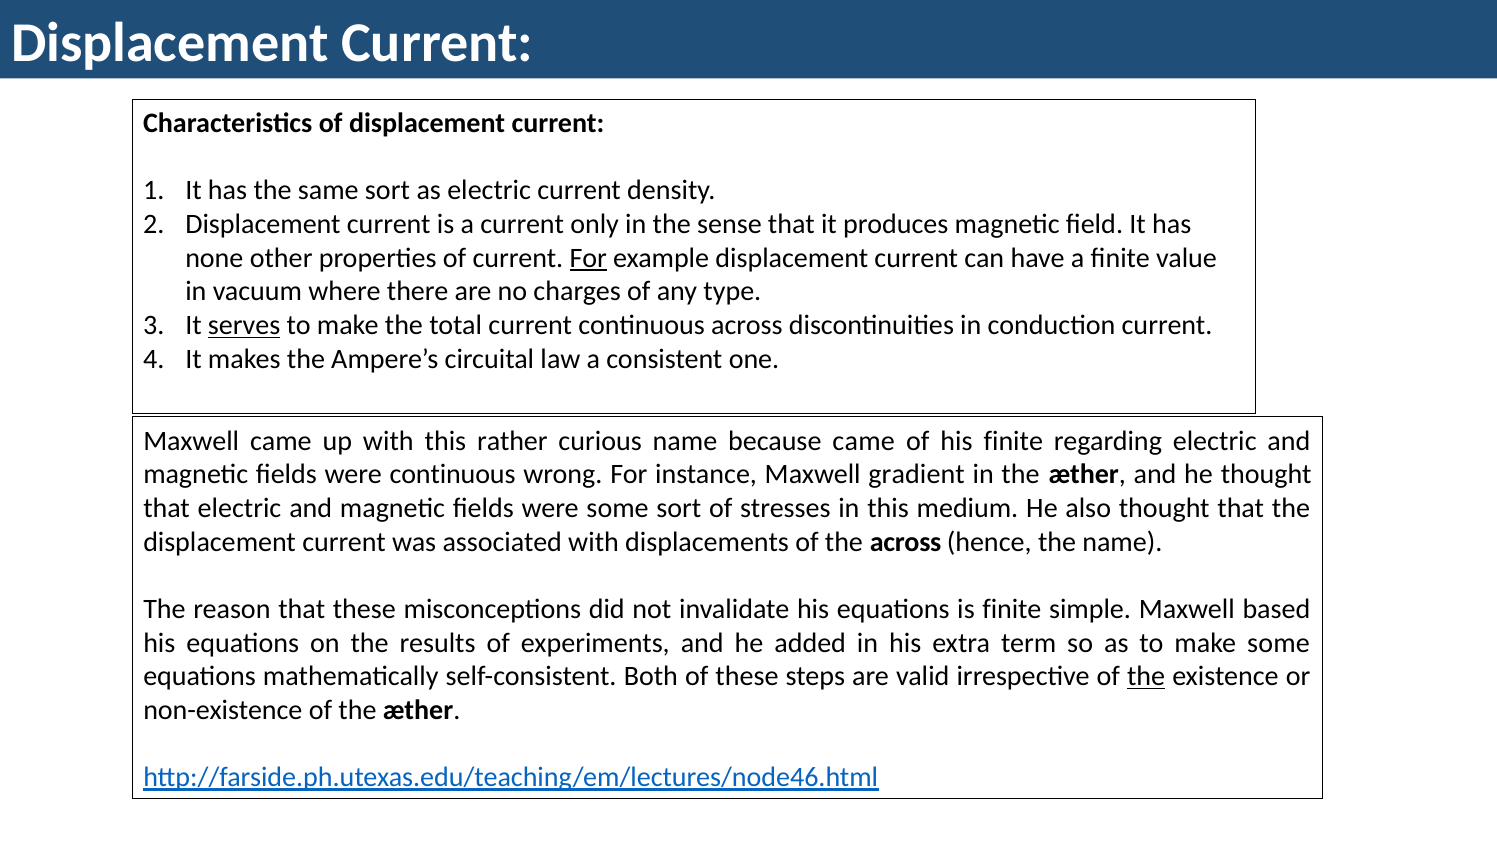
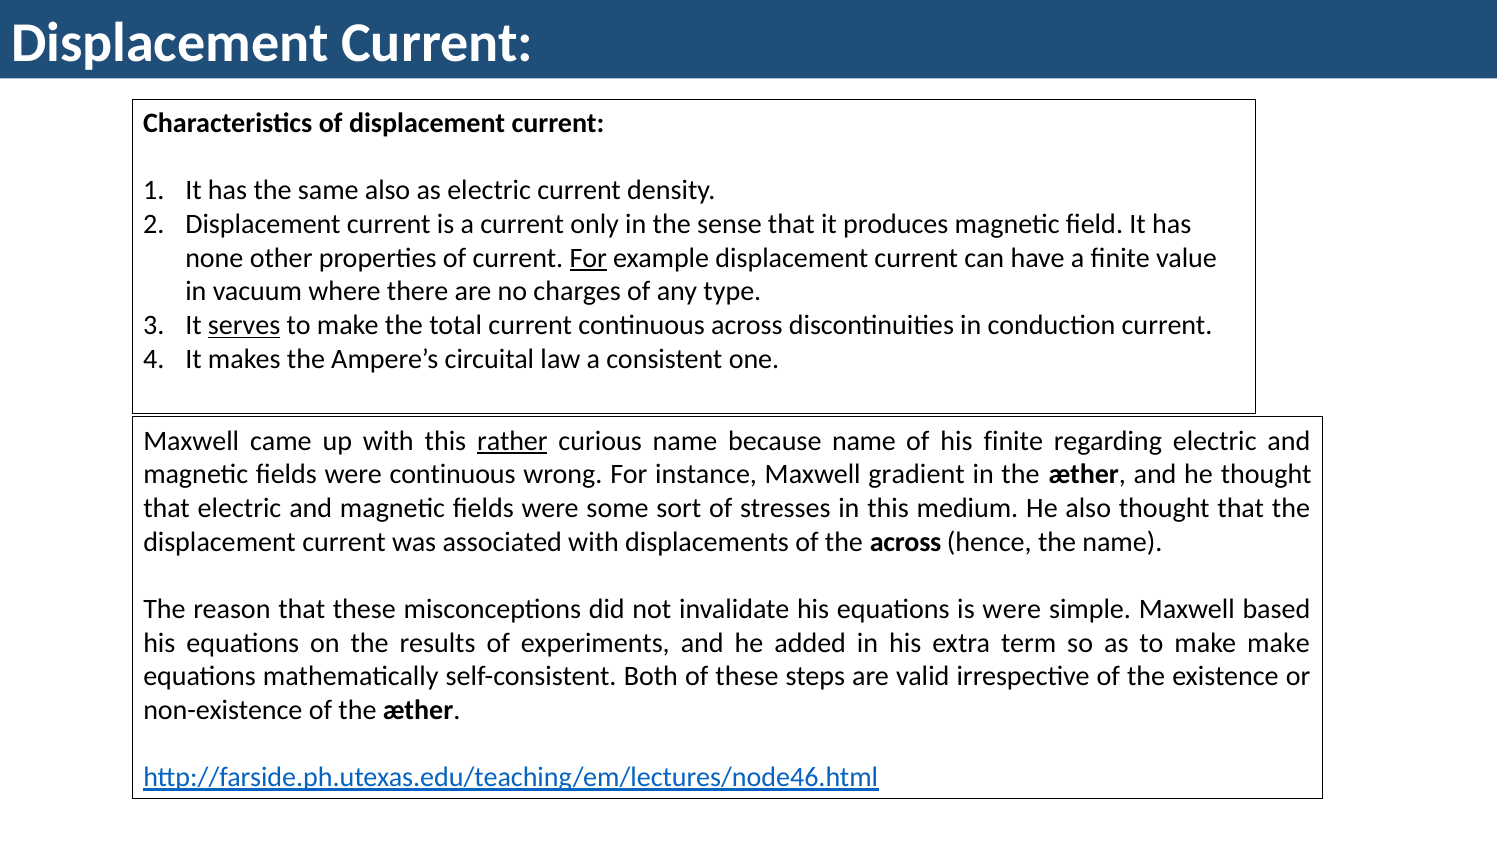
same sort: sort -> also (388, 191)
rather underline: none -> present (512, 441)
because came: came -> name (864, 441)
is finite: finite -> were (1012, 609)
make some: some -> make (1279, 643)
the underline: present -> none (1146, 677)
